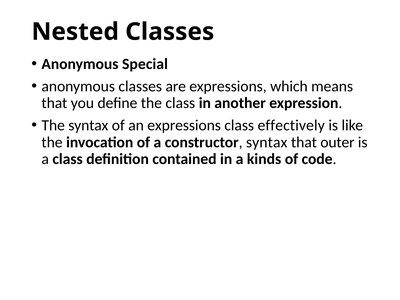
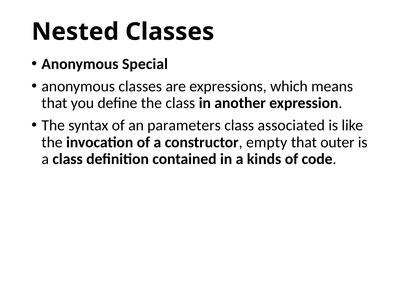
an expressions: expressions -> parameters (184, 125)
effectively: effectively -> associated (291, 125)
constructor syntax: syntax -> empty (267, 142)
